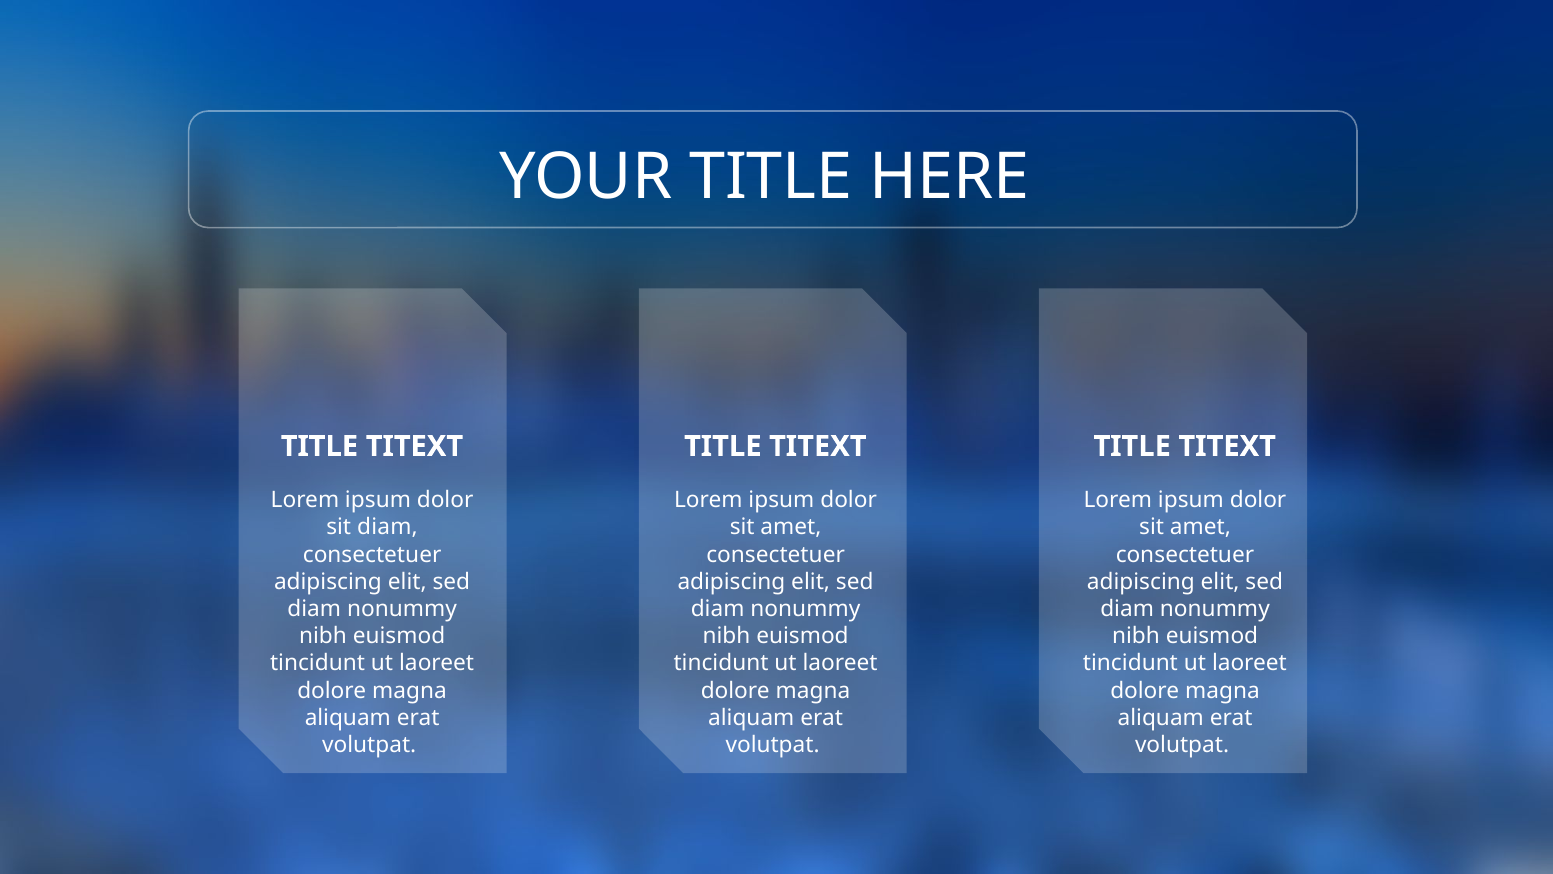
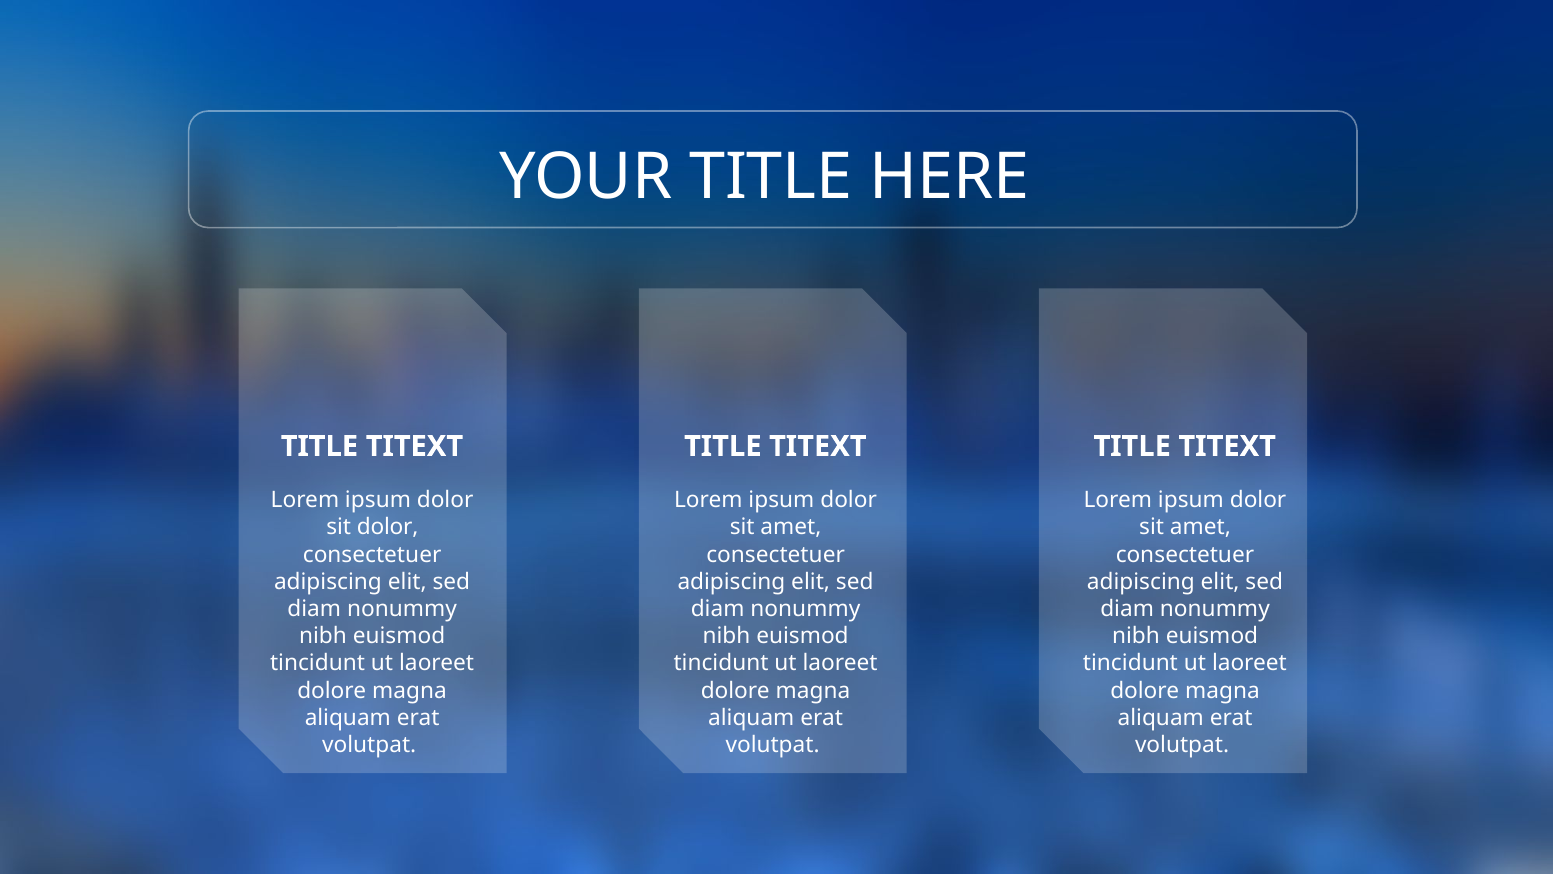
sit diam: diam -> dolor (388, 527)
